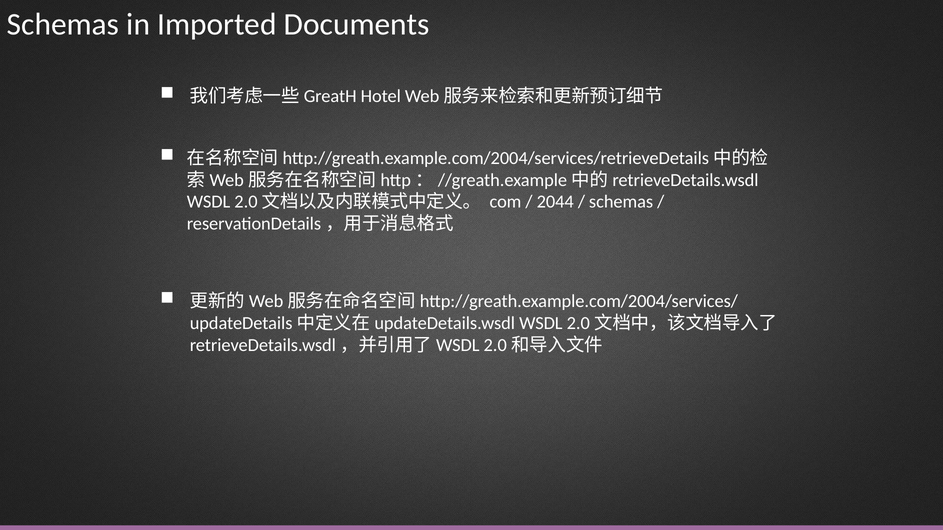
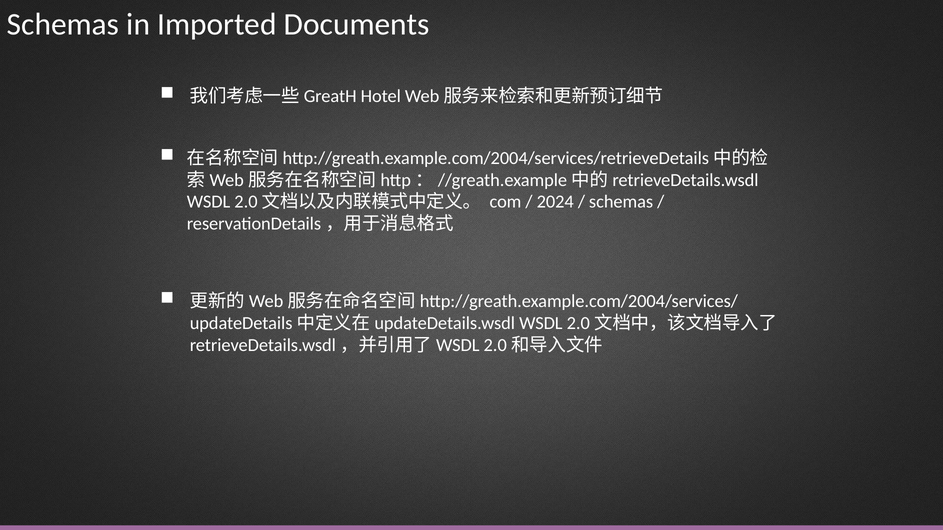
2044: 2044 -> 2024 (555, 202)
